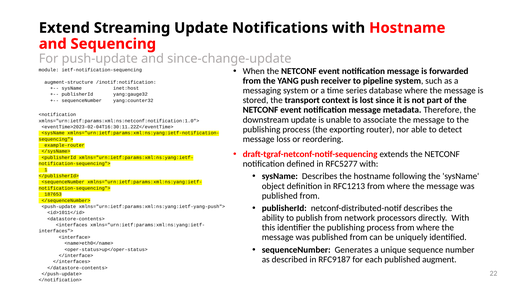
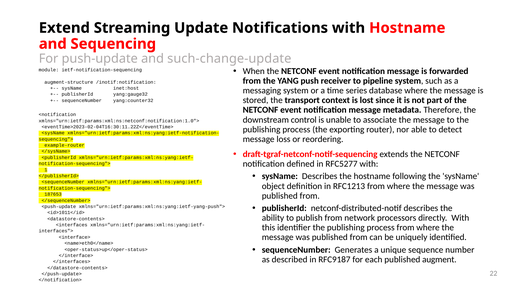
since-change-update: since-change-update -> such-change-update (229, 59)
downstream update: update -> control (304, 120)
